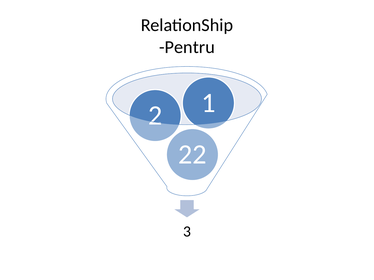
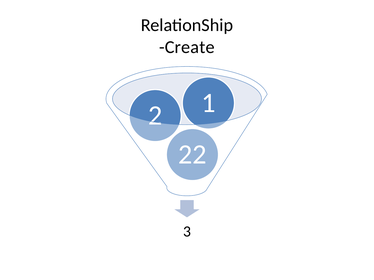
Pentru: Pentru -> Create (187, 47)
